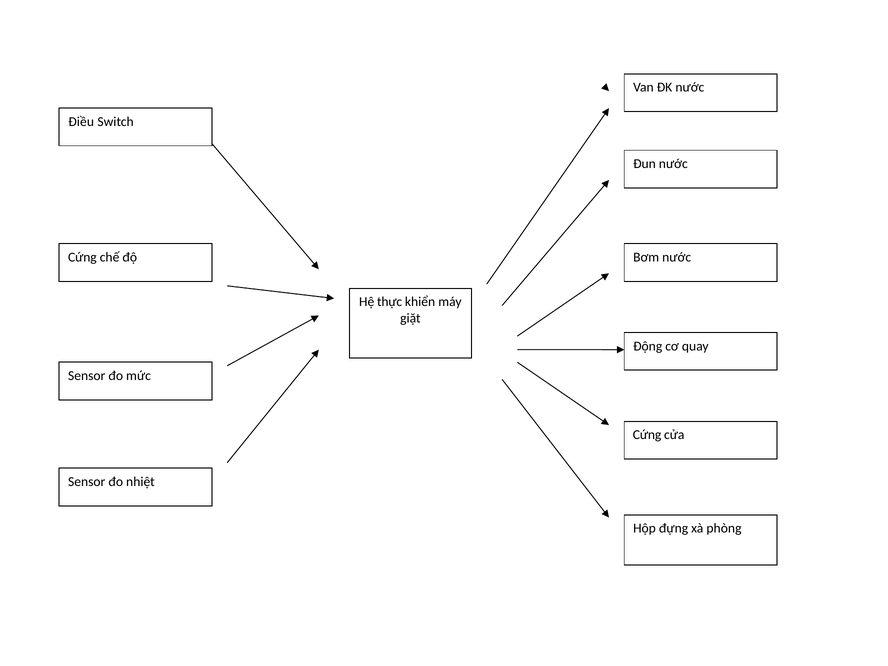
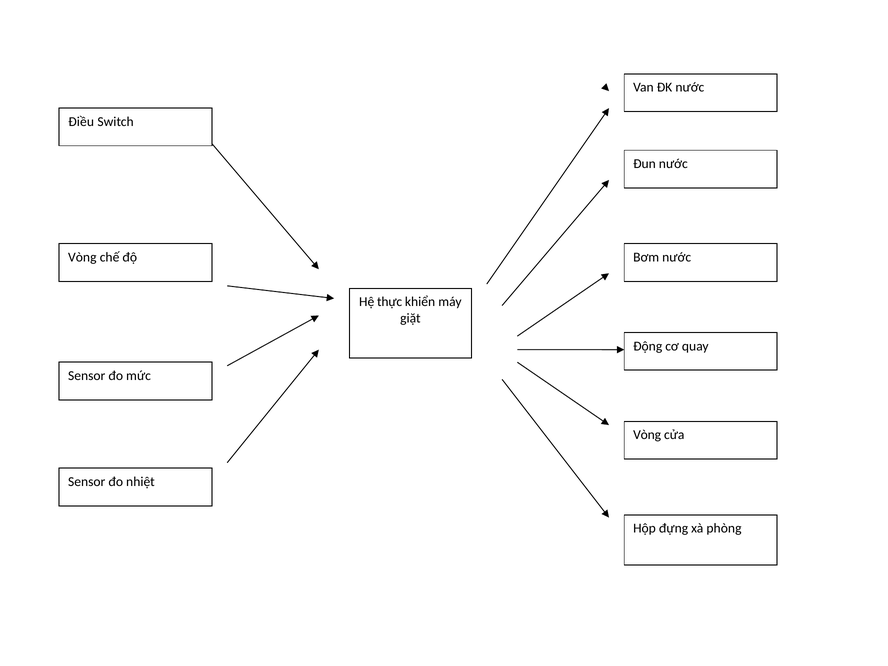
Cứng: Cứng -> Vòng (82, 257)
Cứng: Cứng -> Vòng (647, 435)
